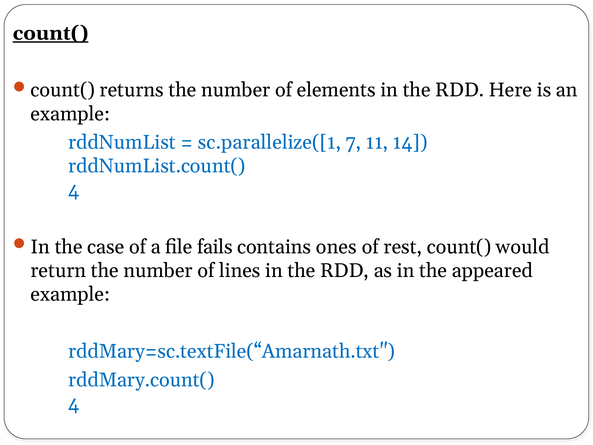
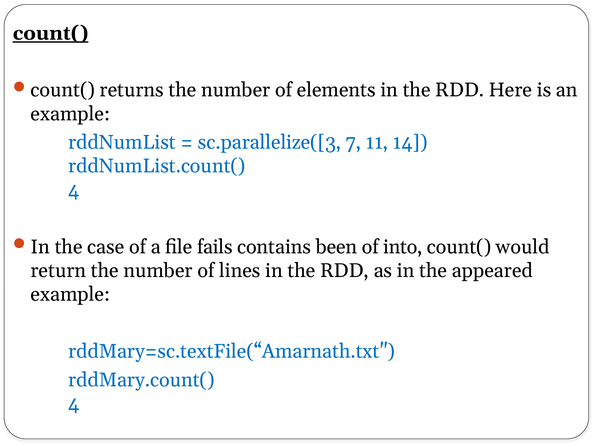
sc.parallelize([1: sc.parallelize([1 -> sc.parallelize([3 (270, 142)
ones: ones -> been (337, 247)
rest: rest -> into (403, 247)
